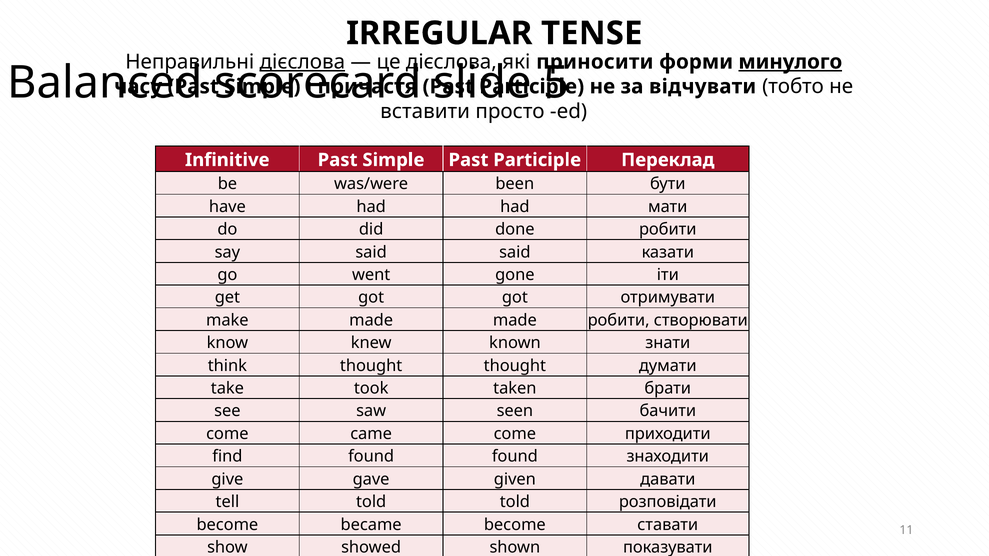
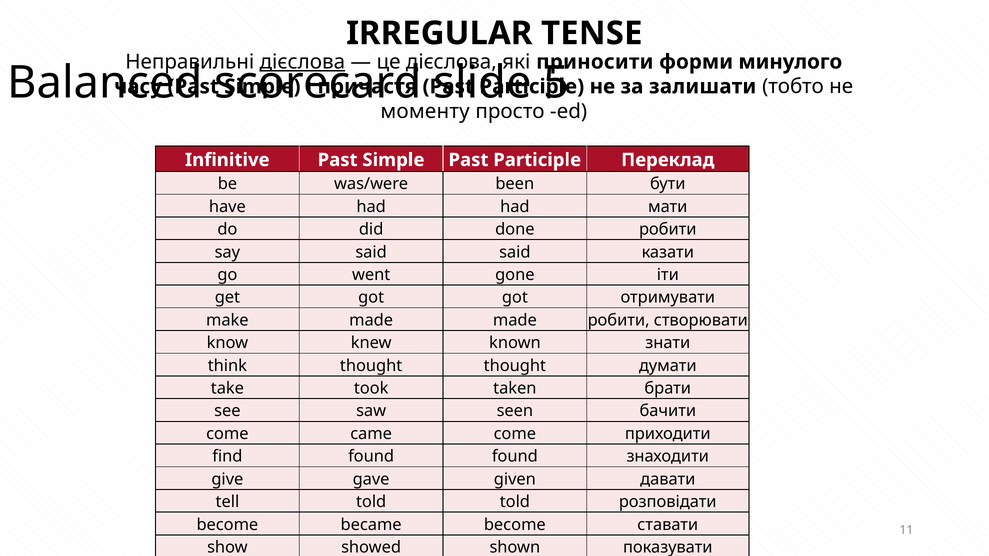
минулого underline: present -> none (790, 62)
за відчувати: відчувати -> залишати (703, 87)
вставити: вставити -> моменту (425, 111)
